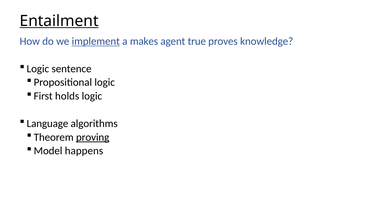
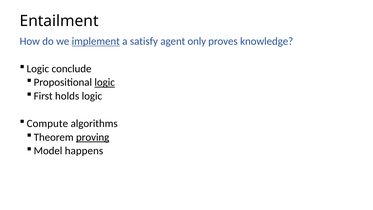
Entailment underline: present -> none (59, 21)
makes: makes -> satisfy (144, 41)
true: true -> only (197, 41)
sentence: sentence -> conclude (72, 69)
logic underline: none -> present (105, 82)
Language: Language -> Compute (47, 123)
